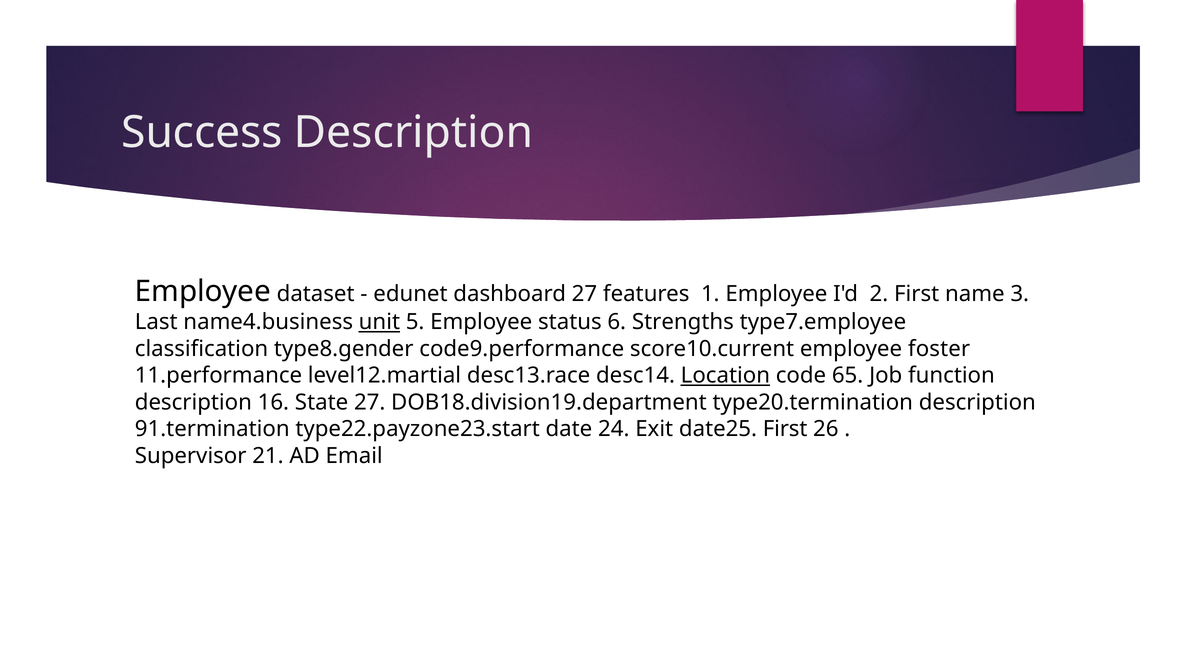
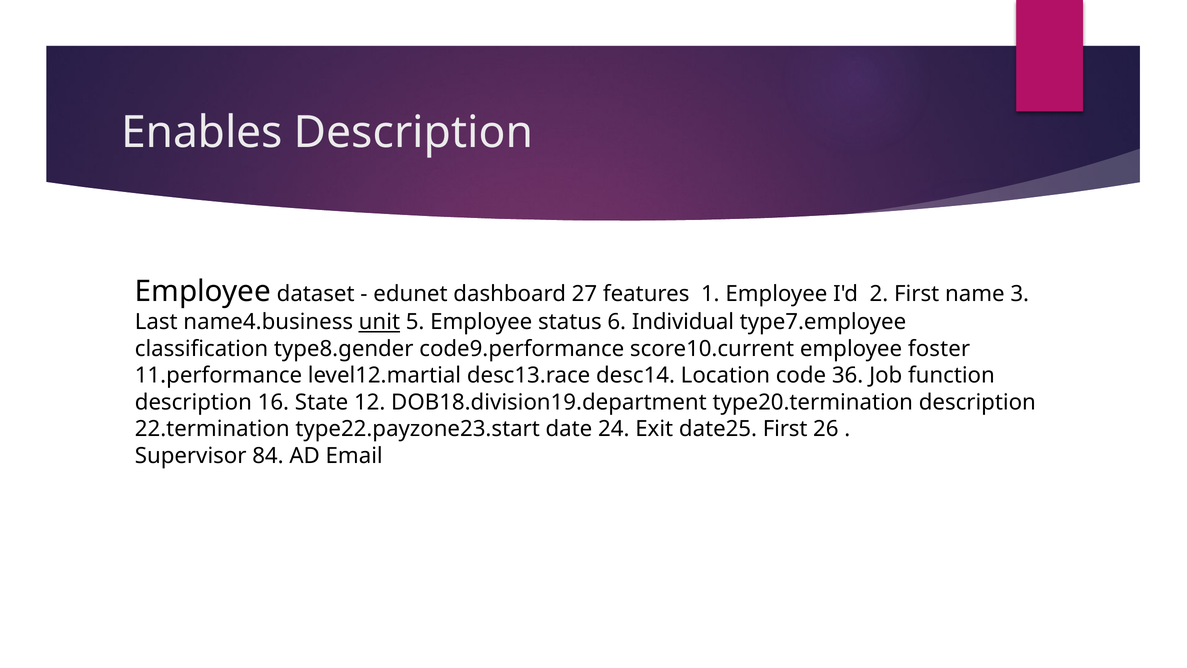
Success: Success -> Enables (202, 132)
Strengths: Strengths -> Individual (683, 322)
Location underline: present -> none (725, 375)
65: 65 -> 36 (848, 375)
State 27: 27 -> 12 (370, 402)
91.termination: 91.termination -> 22.termination (212, 429)
21: 21 -> 84 (268, 455)
